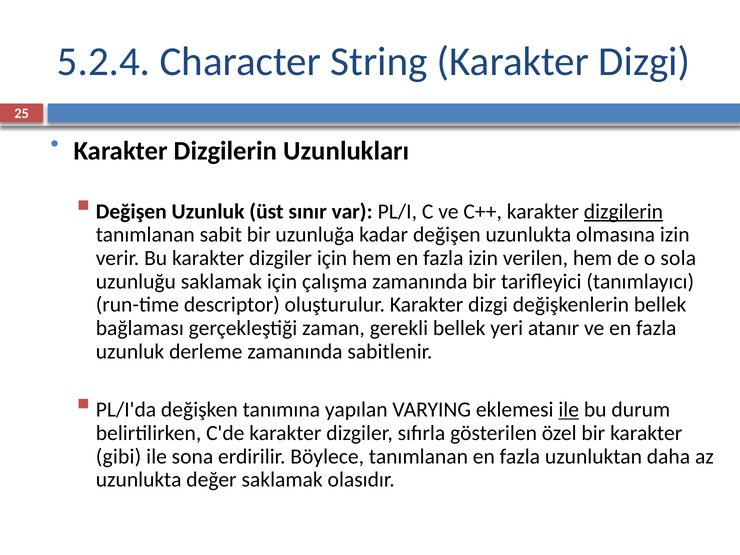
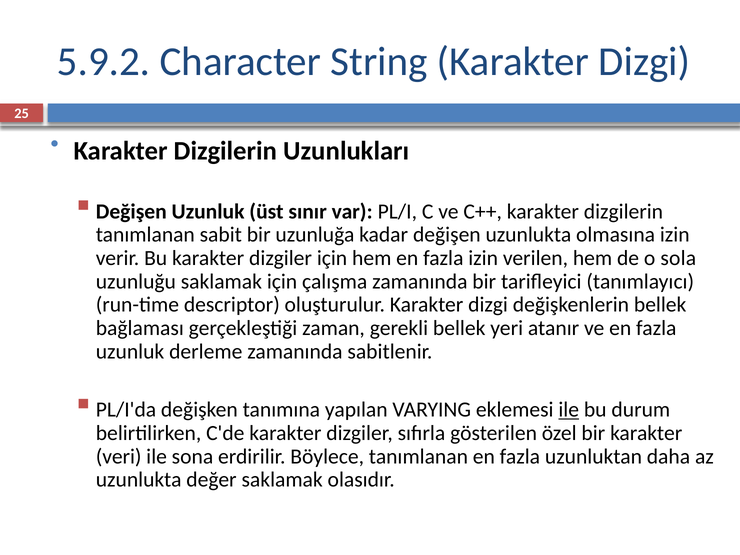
5.2.4: 5.2.4 -> 5.9.2 (104, 61)
dizgilerin underline: present -> none (623, 212)
gibi: gibi -> veri (119, 456)
